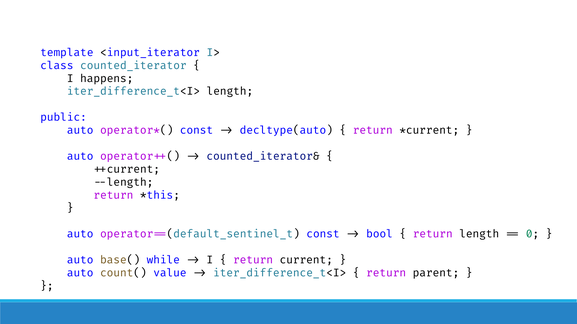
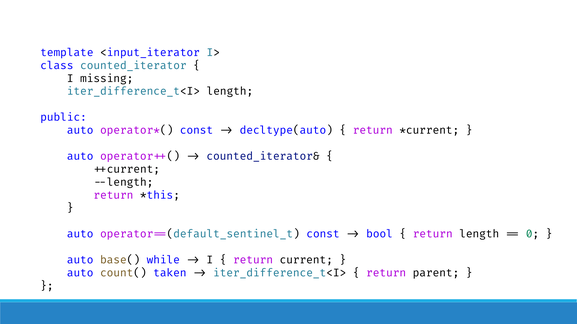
happens: happens -> missing (107, 79)
value: value -> taken (170, 273)
